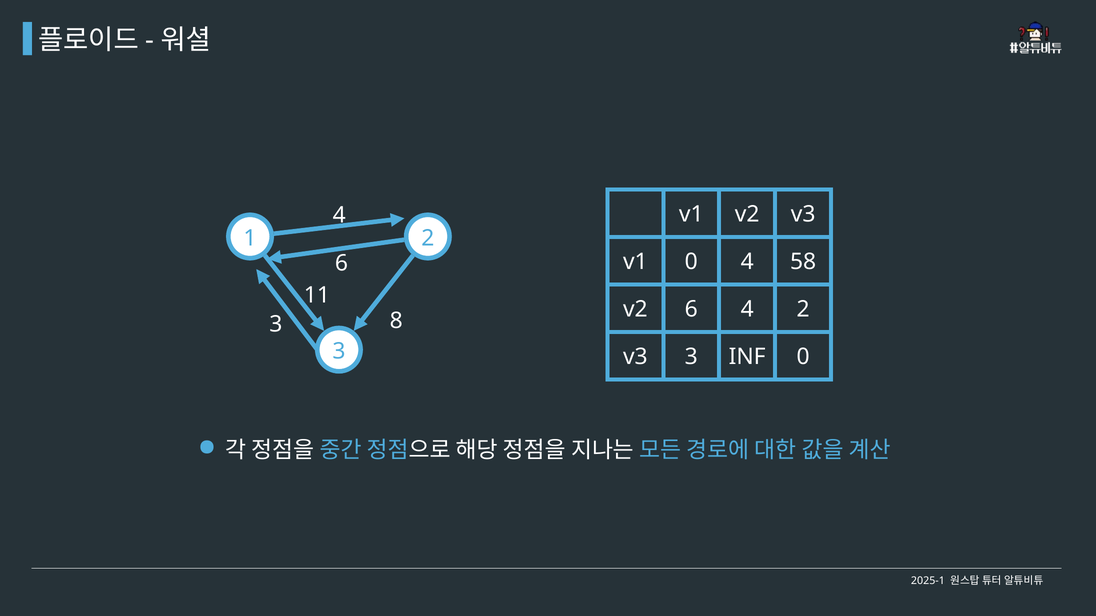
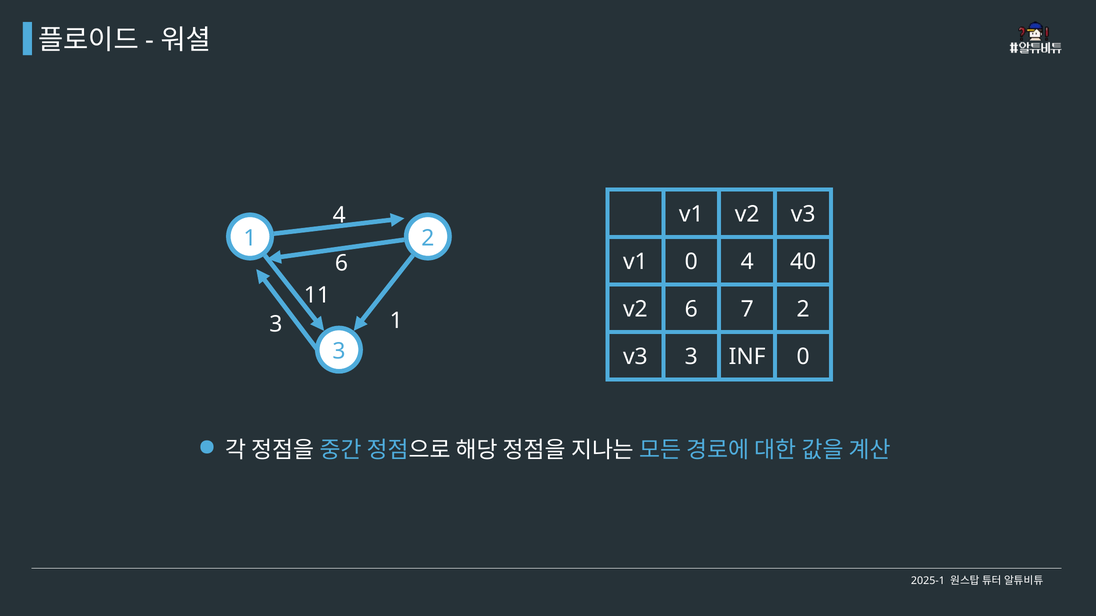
58: 58 -> 40 (803, 262)
6 4: 4 -> 7 (747, 310)
3 8: 8 -> 1 (396, 321)
